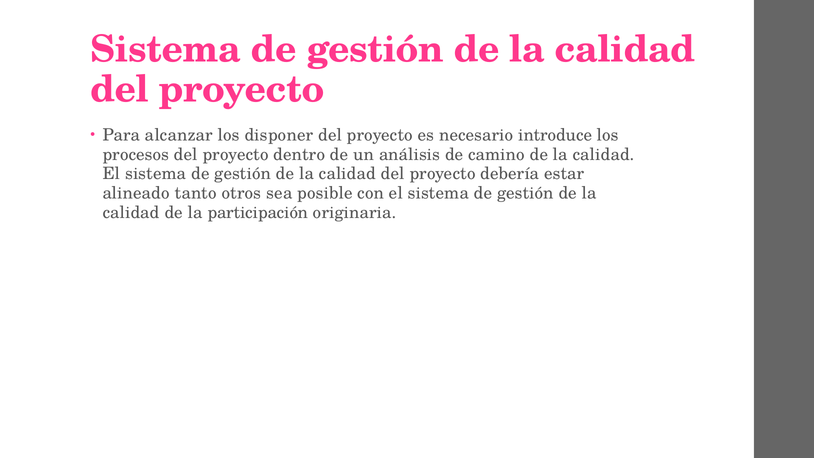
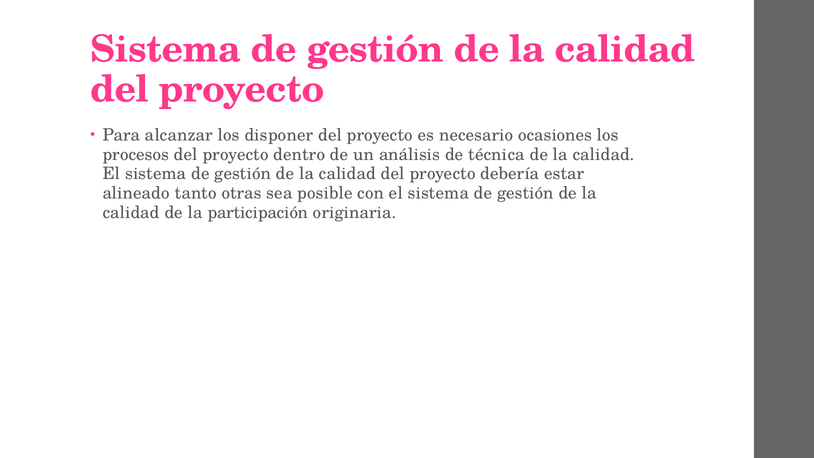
introduce: introduce -> ocasiones (555, 135)
camino: camino -> técnica (496, 154)
otros: otros -> otras (242, 193)
